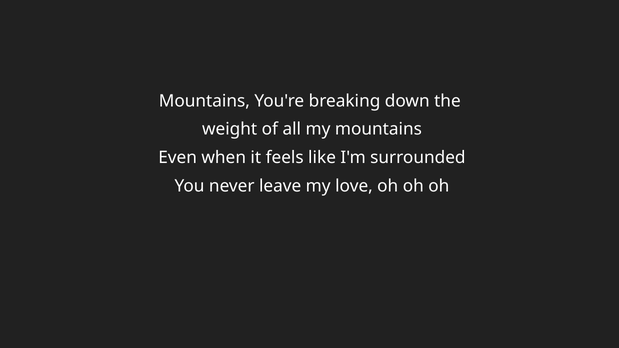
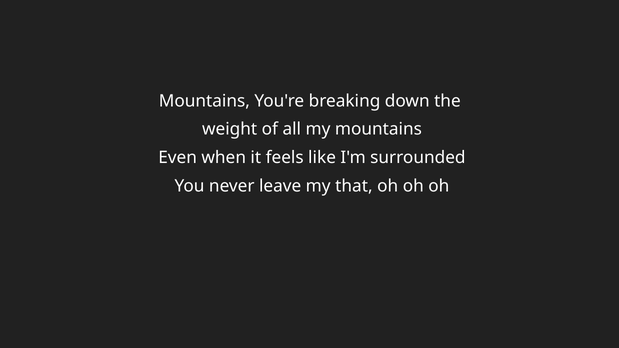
love: love -> that (354, 186)
